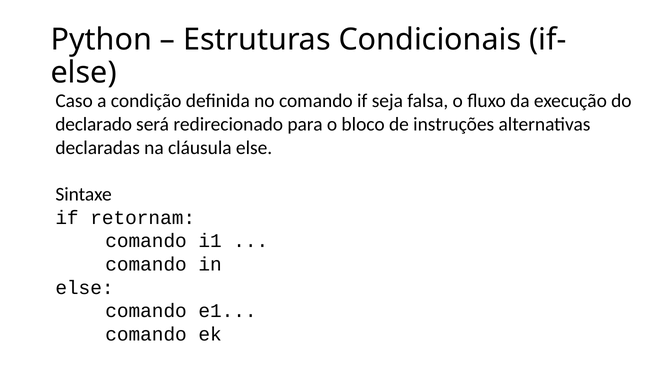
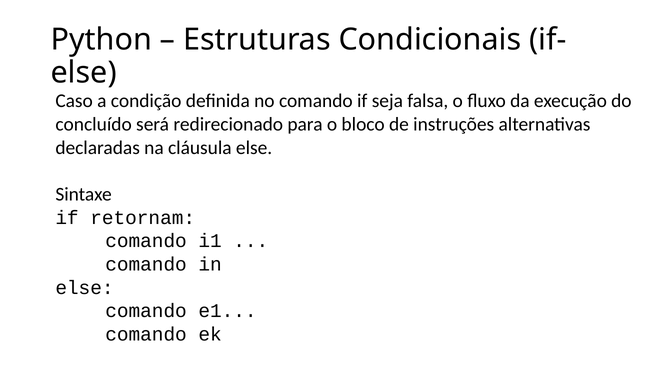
declarado: declarado -> concluído (94, 124)
